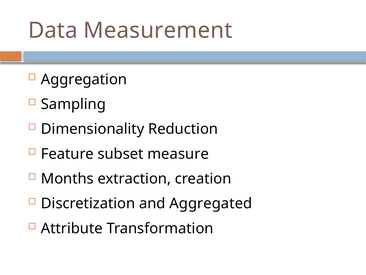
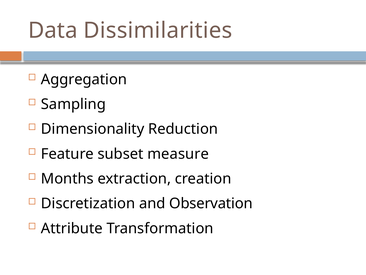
Measurement: Measurement -> Dissimilarities (158, 31)
Aggregated: Aggregated -> Observation (211, 203)
